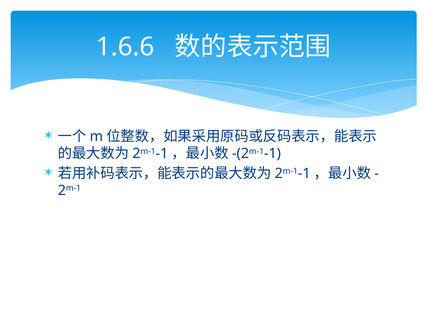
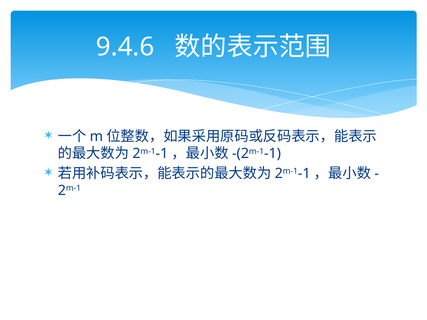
1.6.6: 1.6.6 -> 9.4.6 (125, 47)
